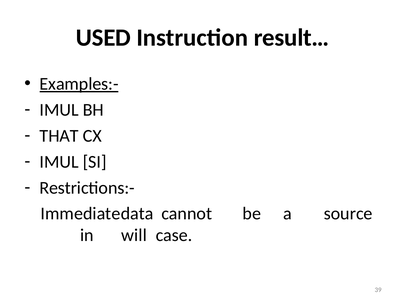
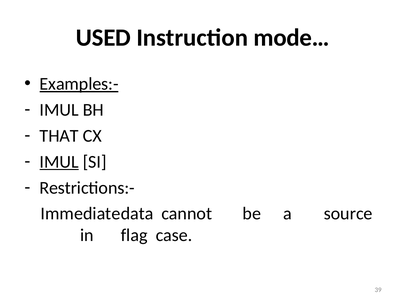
result…: result… -> mode… (291, 38)
IMUL underline: none -> present (59, 162)
will: will -> flag (134, 236)
